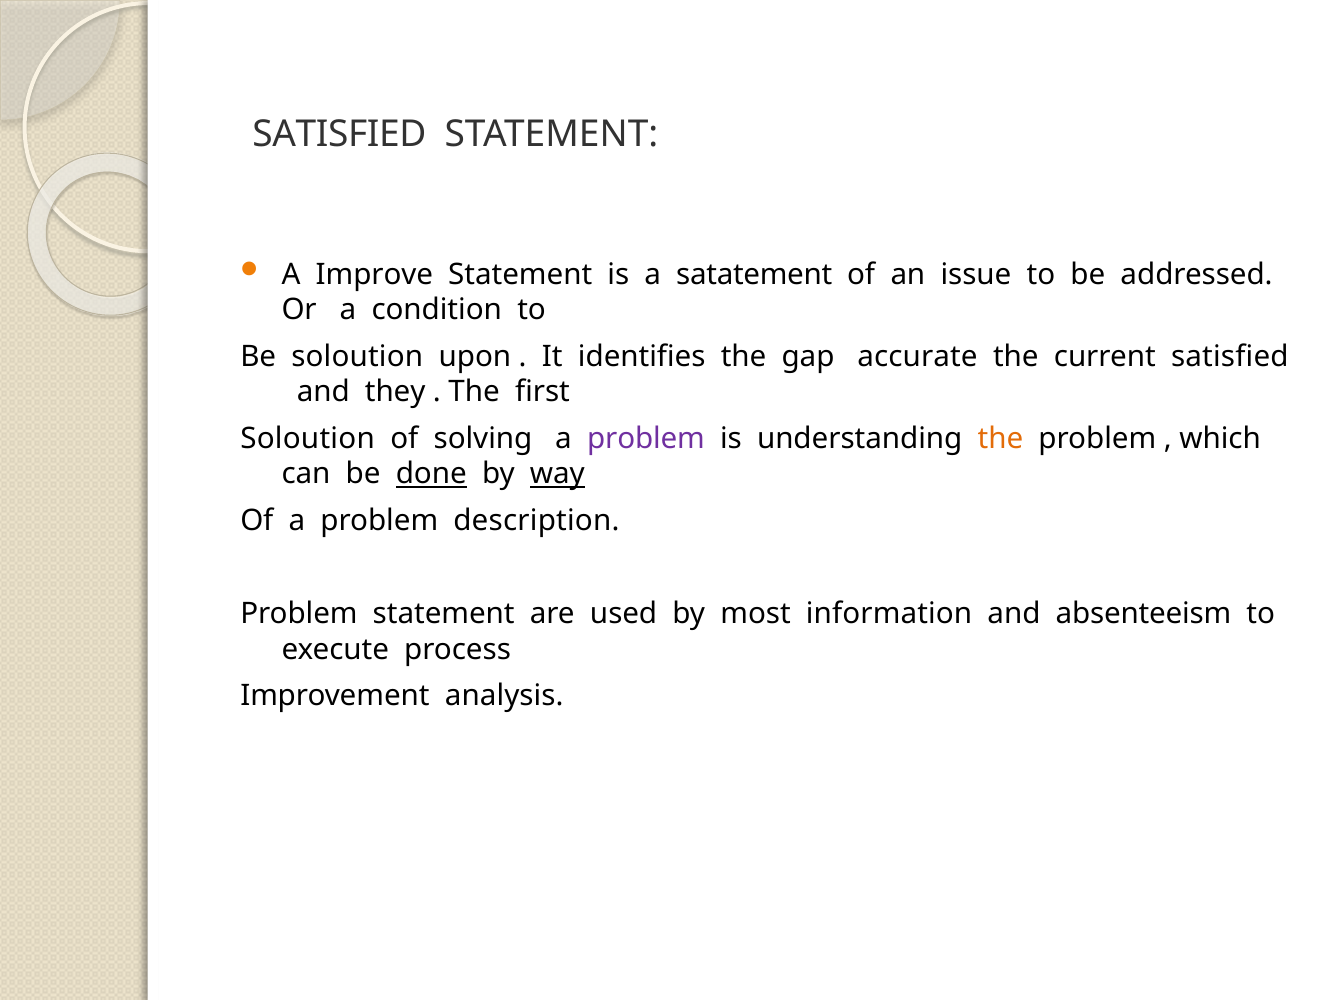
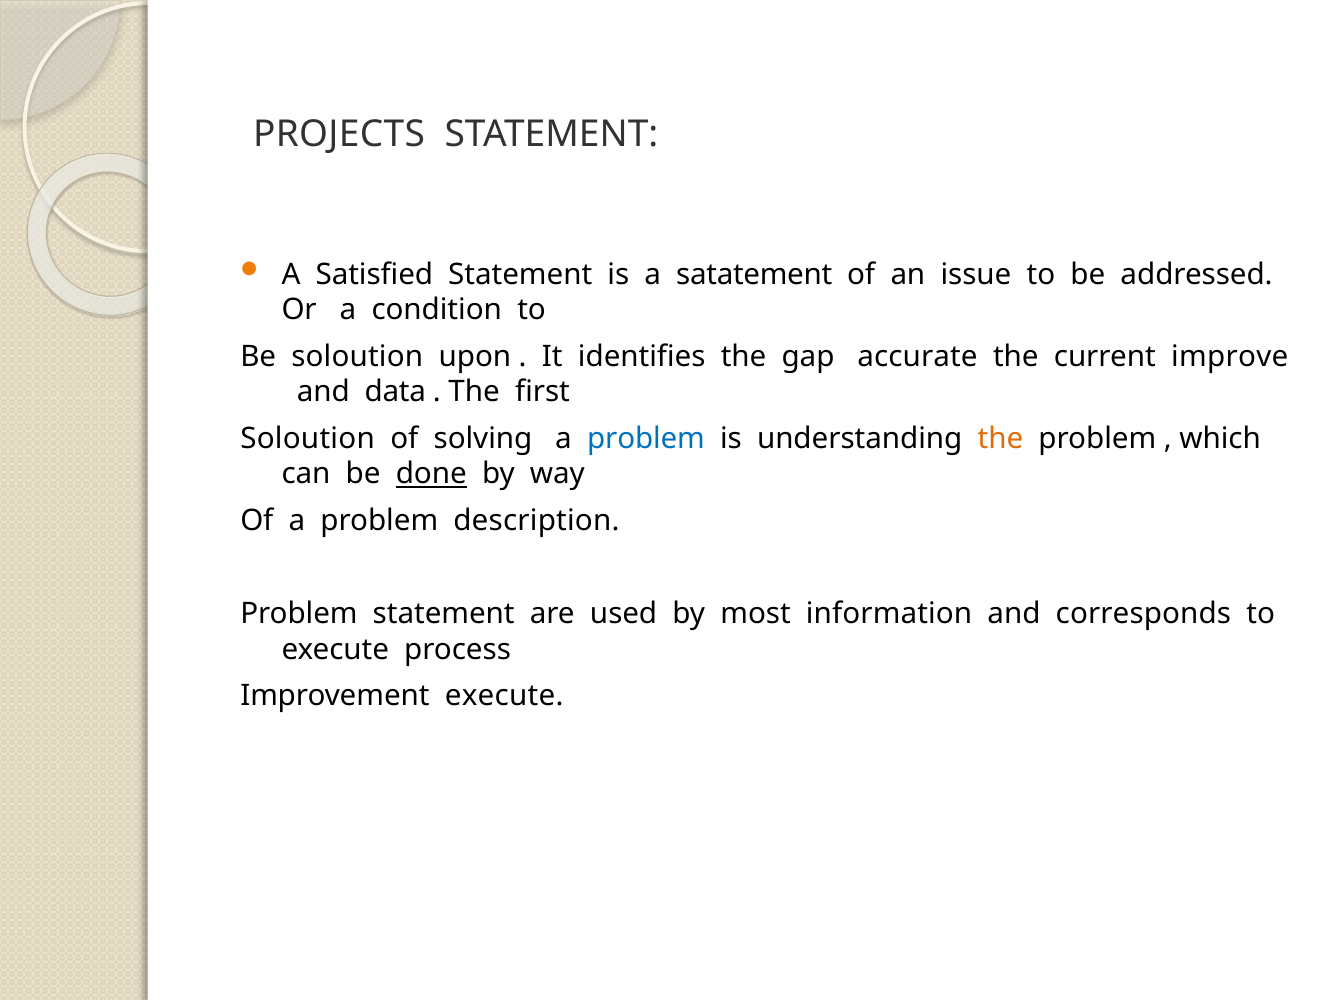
SATISFIED: SATISFIED -> PROJECTS (339, 134)
Improve: Improve -> Satisfied (374, 274)
current satisfied: satisfied -> improve (1230, 356)
they: they -> data (395, 392)
problem colour: purple -> blue (646, 438)
way underline: present -> none (557, 474)
absenteeism: absenteeism -> corresponds (1143, 614)
Improvement analysis: analysis -> execute (504, 696)
